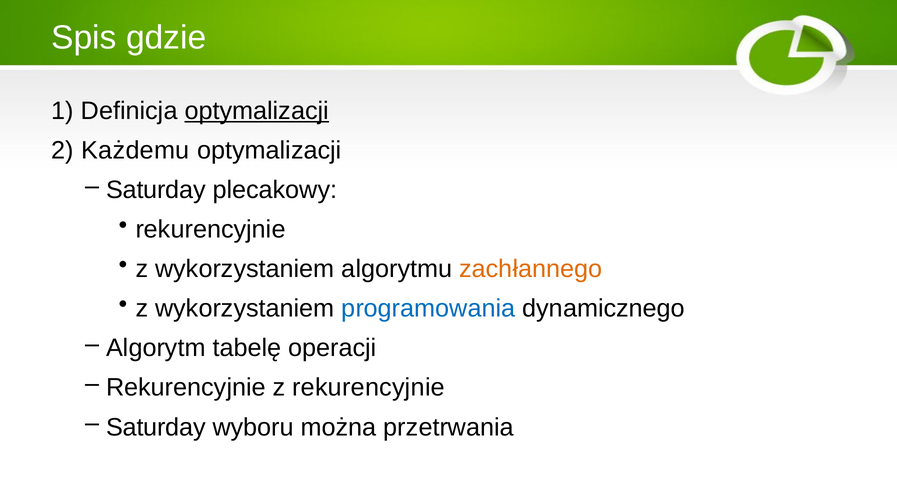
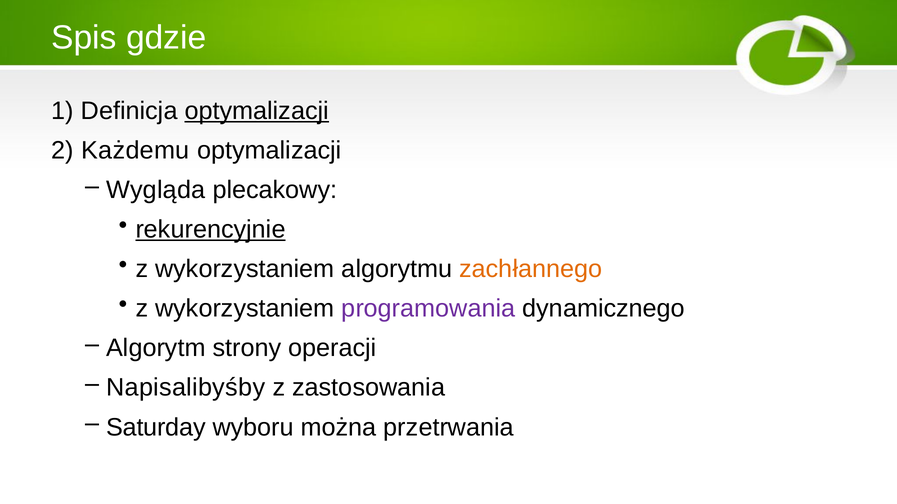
Saturday: Saturday -> Wygląda (156, 190)
rekurencyjnie underline: none -> present (211, 230)
programowania colour: blue -> purple (428, 309)
tabelę: tabelę -> strony (247, 348)
Rekurencyjnie: Rekurencyjnie -> Napisalibyśby (186, 388)
z rekurencyjnie: rekurencyjnie -> zastosowania (369, 388)
